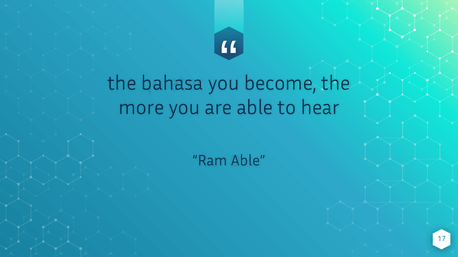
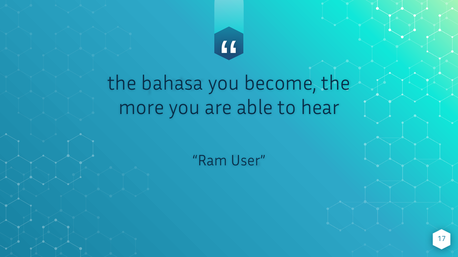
Ram Able: Able -> User (248, 161)
